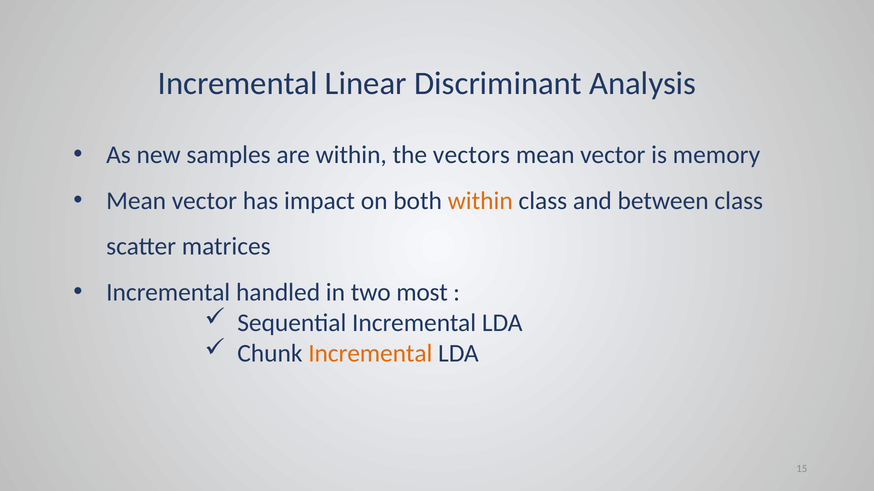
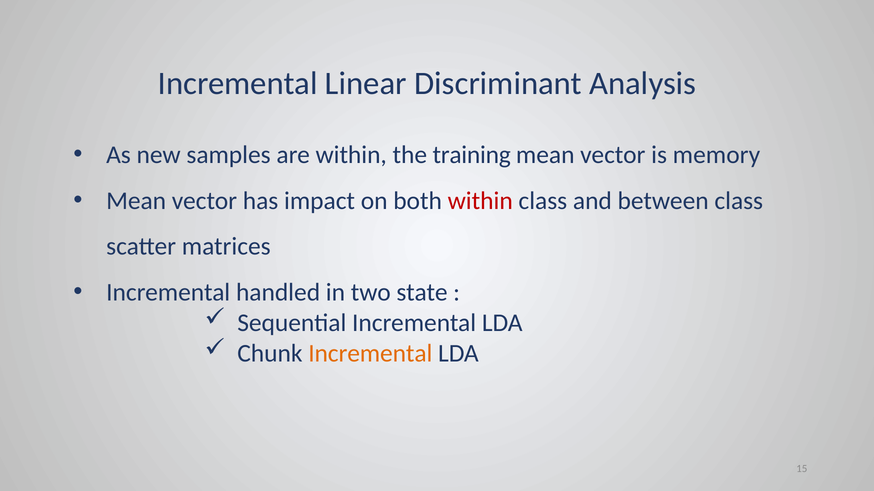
vectors: vectors -> training (472, 155)
within colour: orange -> red (480, 201)
most: most -> state (422, 293)
